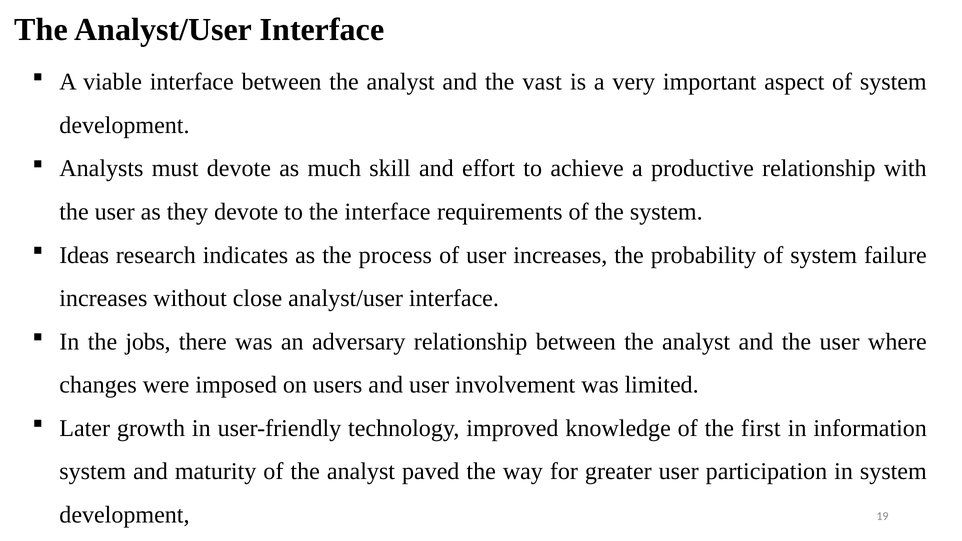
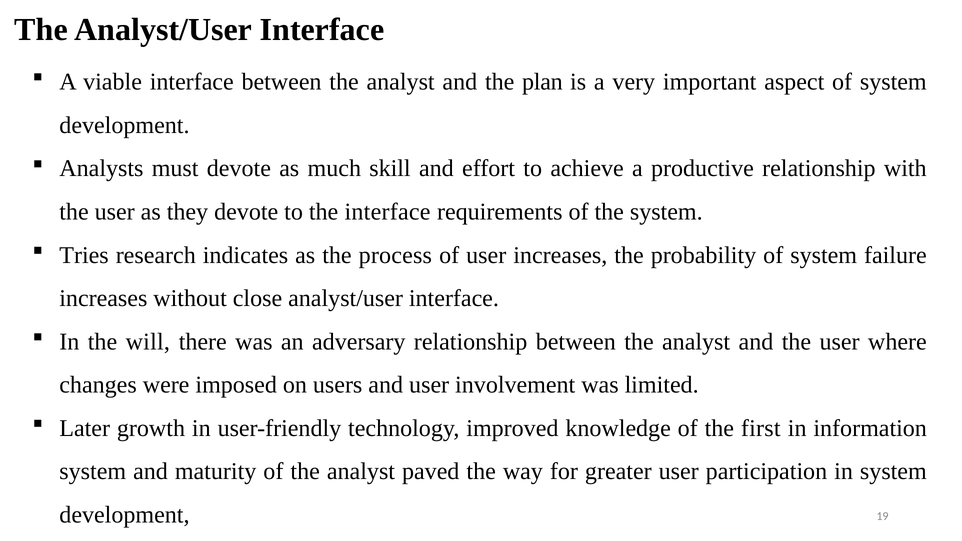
vast: vast -> plan (542, 82)
Ideas: Ideas -> Tries (84, 255)
jobs: jobs -> will (148, 342)
